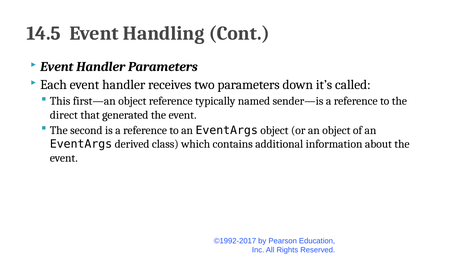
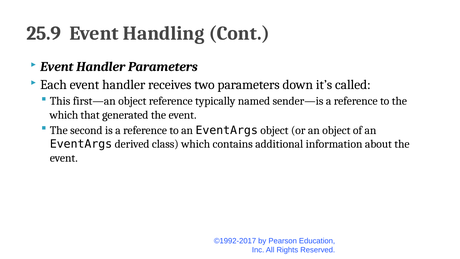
14.5: 14.5 -> 25.9 (44, 33)
direct: direct -> which (64, 115)
